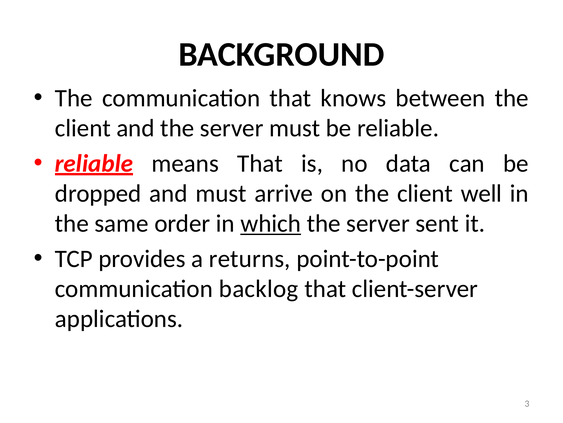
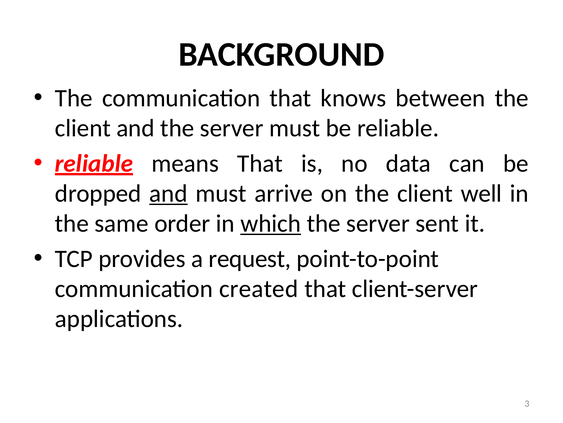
and underline: none -> present (168, 193)
returns: returns -> request (250, 258)
backlog: backlog -> created (259, 288)
